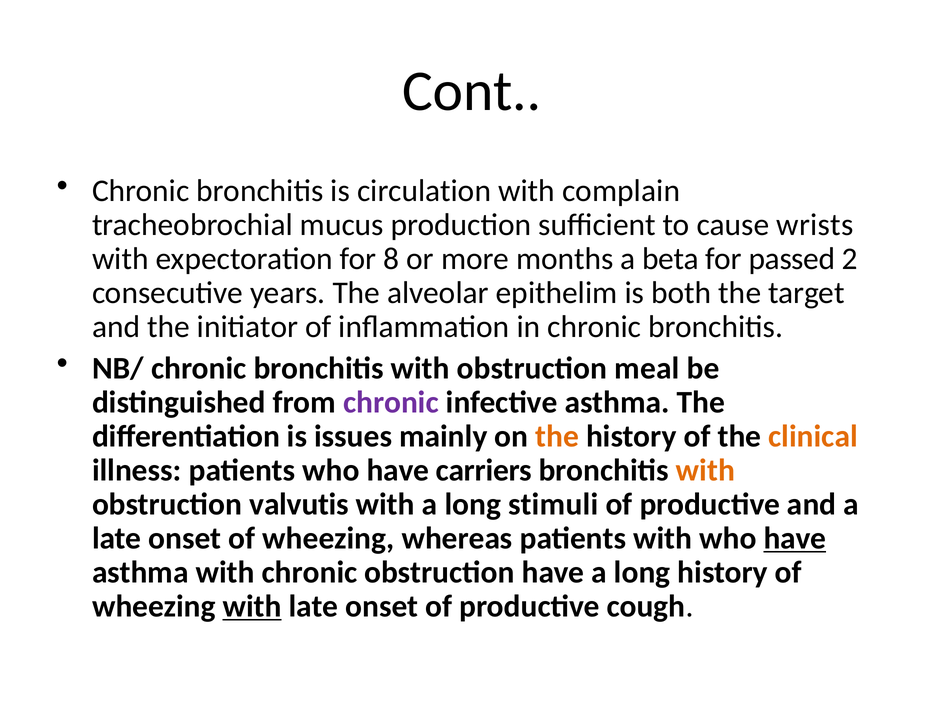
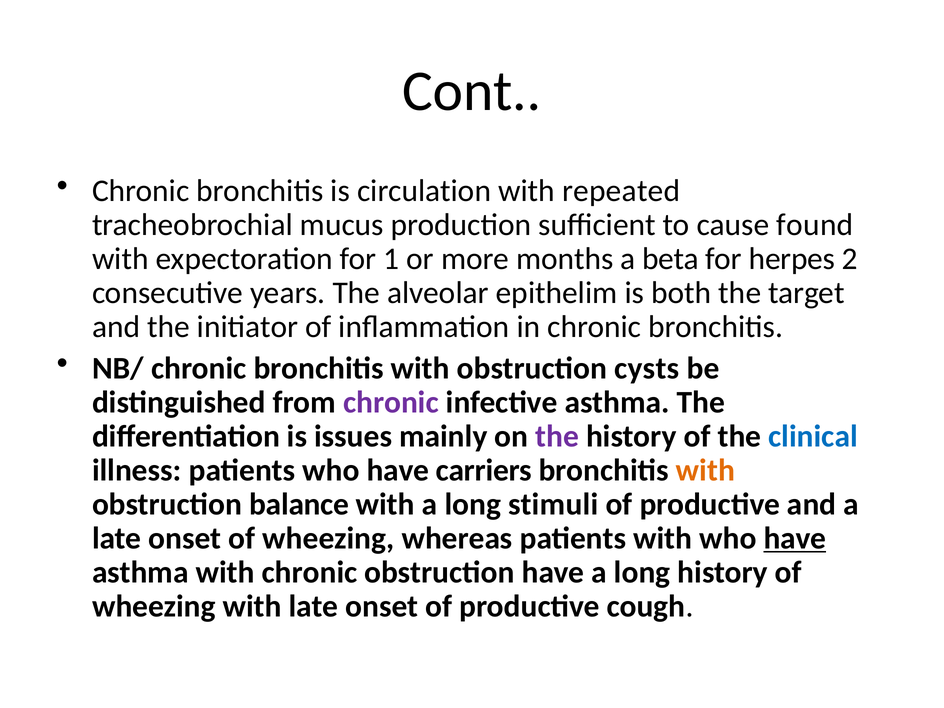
complain: complain -> repeated (621, 191)
wrists: wrists -> found (815, 225)
8: 8 -> 1 (391, 259)
passed: passed -> herpes (792, 259)
meal: meal -> cysts (647, 368)
the colour: orange -> purple (557, 436)
clinical colour: orange -> blue (813, 436)
valvutis: valvutis -> balance (299, 504)
with underline: present -> none (252, 606)
